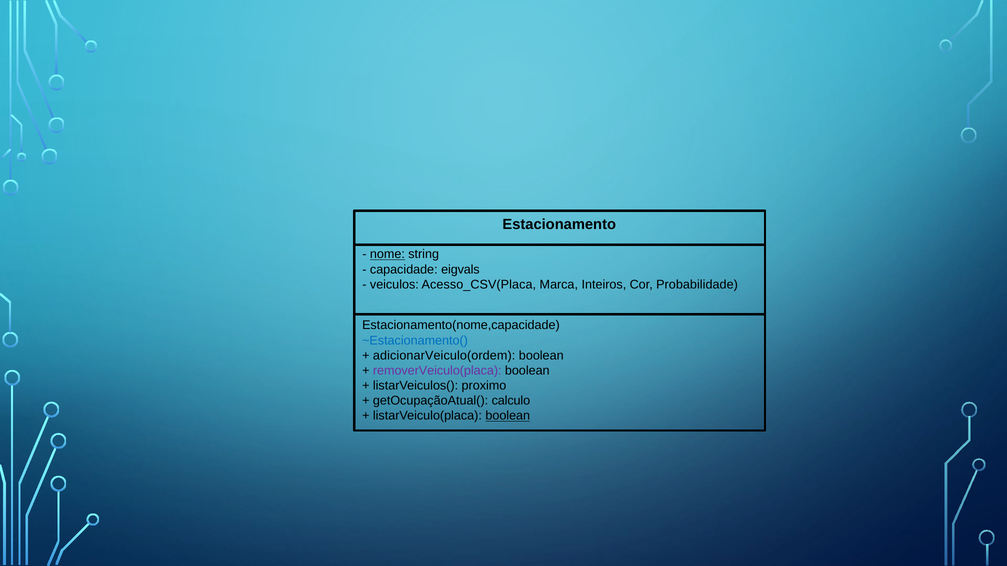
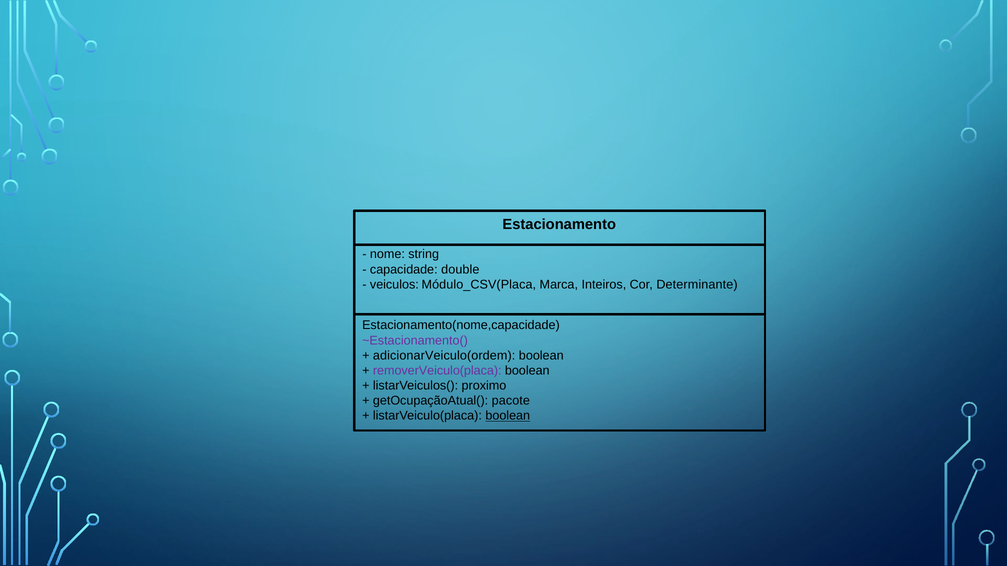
nome underline: present -> none (387, 255)
eigvals: eigvals -> double (460, 270)
Acesso_CSV(Placa: Acesso_CSV(Placa -> Módulo_CSV(Placa (479, 285)
Probabilidade: Probabilidade -> Determinante (697, 285)
~Estacionamento( colour: blue -> purple (415, 341)
calculo: calculo -> pacote (511, 401)
